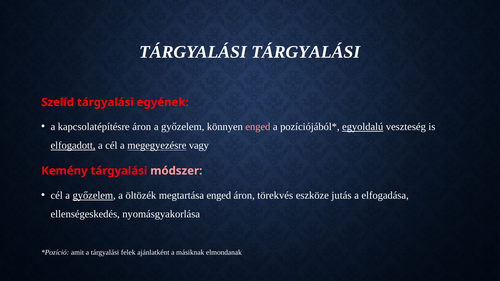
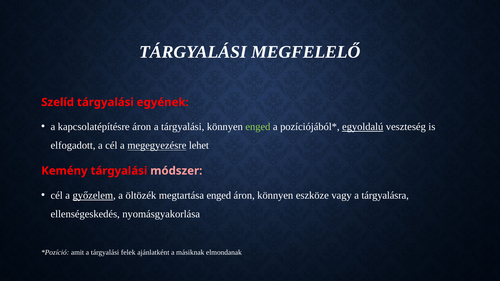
TÁRGYALÁSI TÁRGYALÁSI: TÁRGYALÁSI -> MEGFELELŐ (306, 52)
győzelem: győzelem -> tárgyalási (183, 127)
enged colour: pink -> light green (258, 127)
elfogadott underline: present -> none (73, 146)
vagy: vagy -> lehet (199, 146)
áron törekvés: törekvés -> könnyen (275, 195)
jutás: jutás -> vagy (342, 195)
elfogadása: elfogadása -> tárgyalásra (385, 195)
